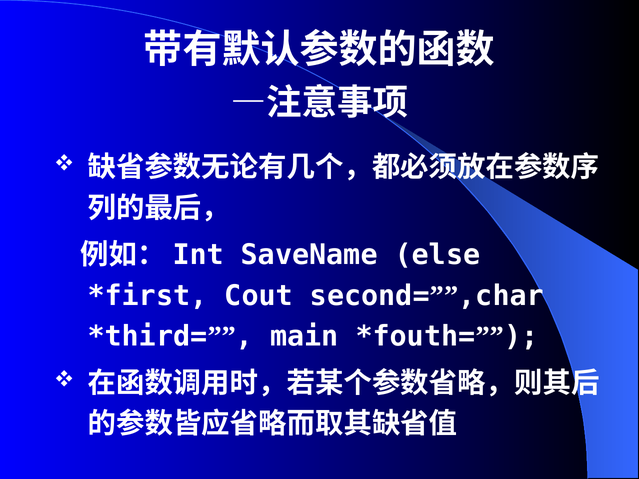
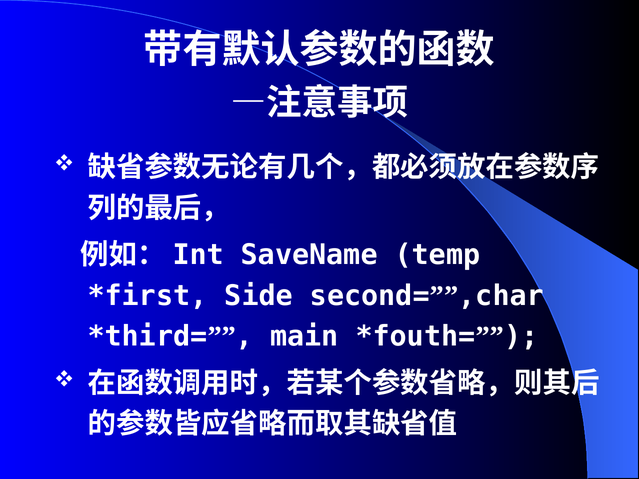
else: else -> temp (437, 255)
Cout: Cout -> Side (259, 296)
